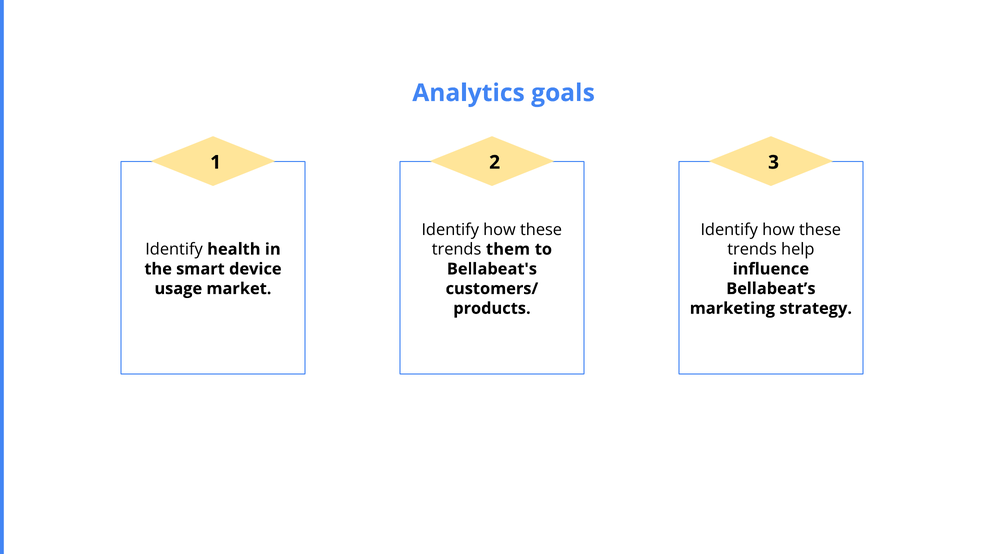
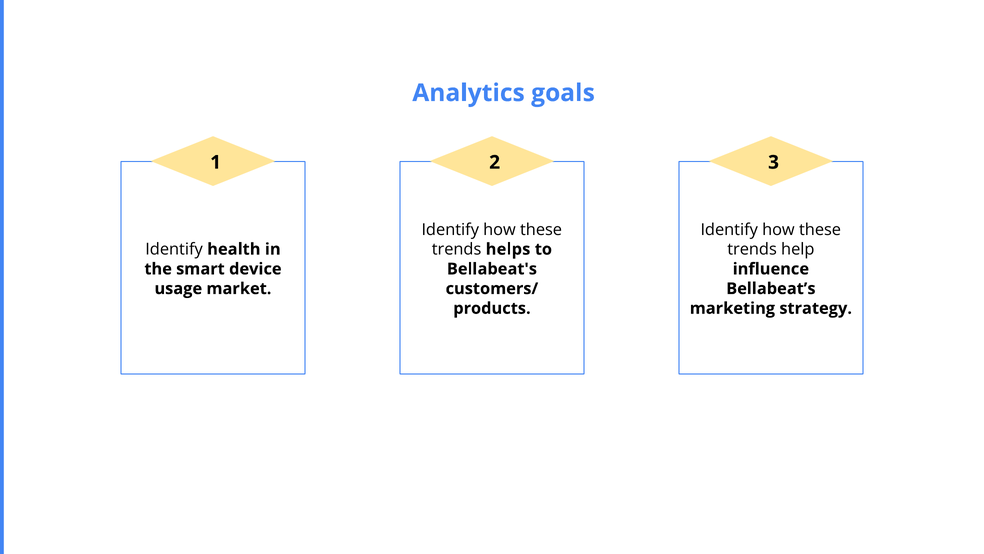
them: them -> helps (508, 249)
